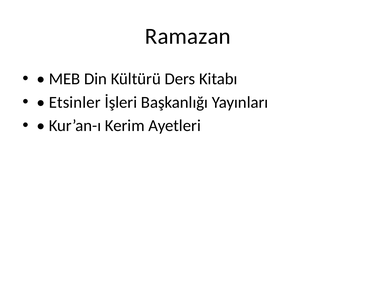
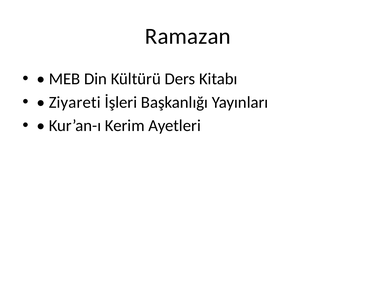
Etsinler: Etsinler -> Ziyareti (75, 102)
